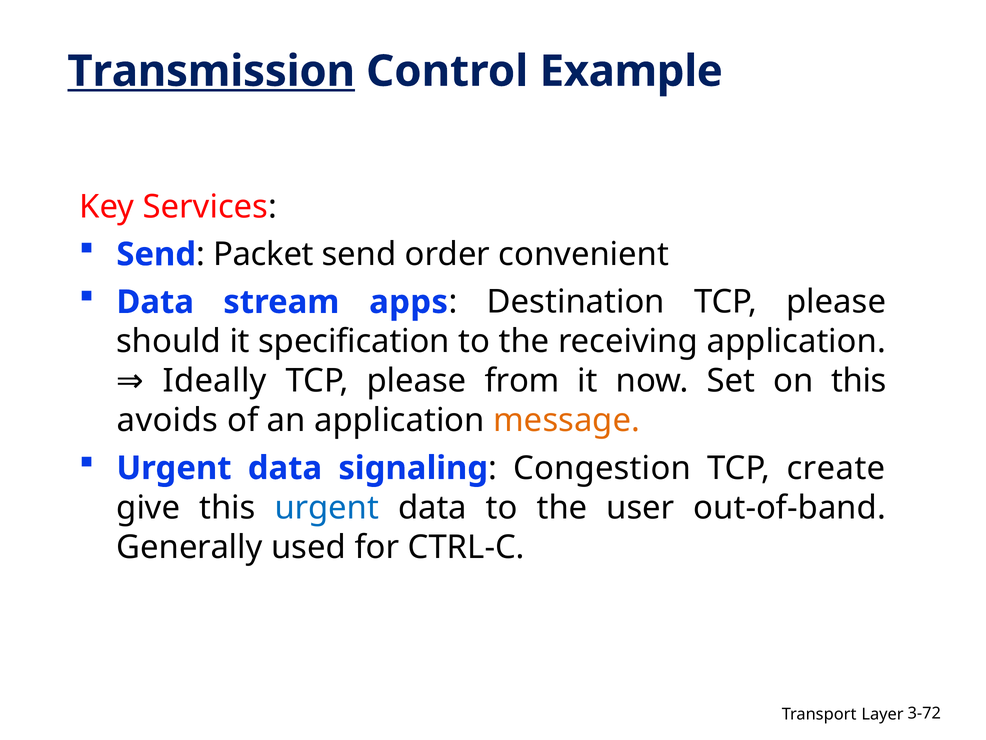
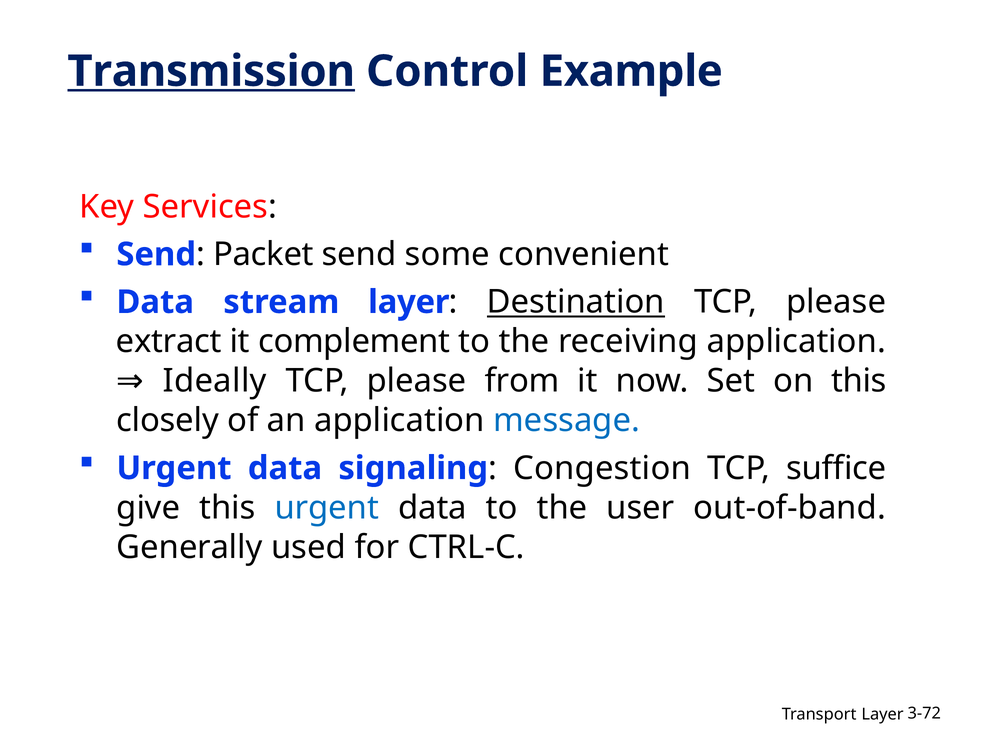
order: order -> some (447, 254)
apps: apps -> layer (409, 302)
Destination underline: none -> present (576, 302)
should: should -> extract (169, 341)
specification: specification -> complement (354, 341)
avoids: avoids -> closely (168, 420)
message colour: orange -> blue (567, 420)
create: create -> suffice (836, 468)
